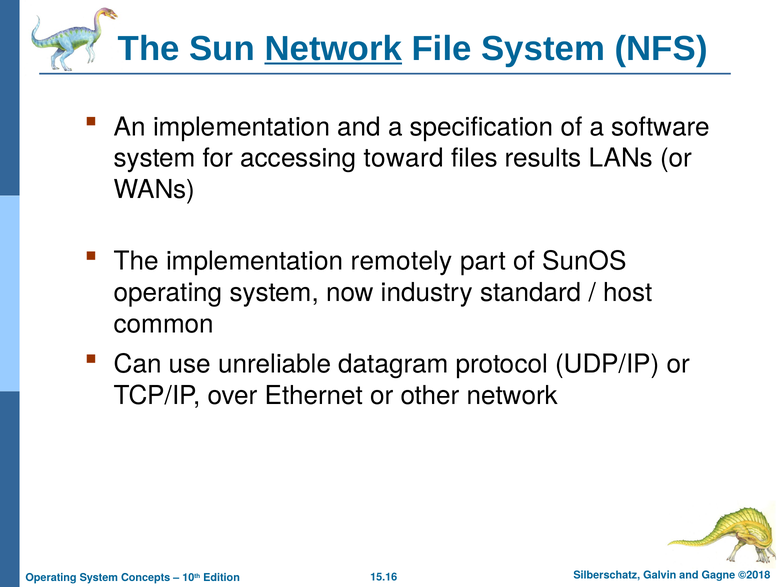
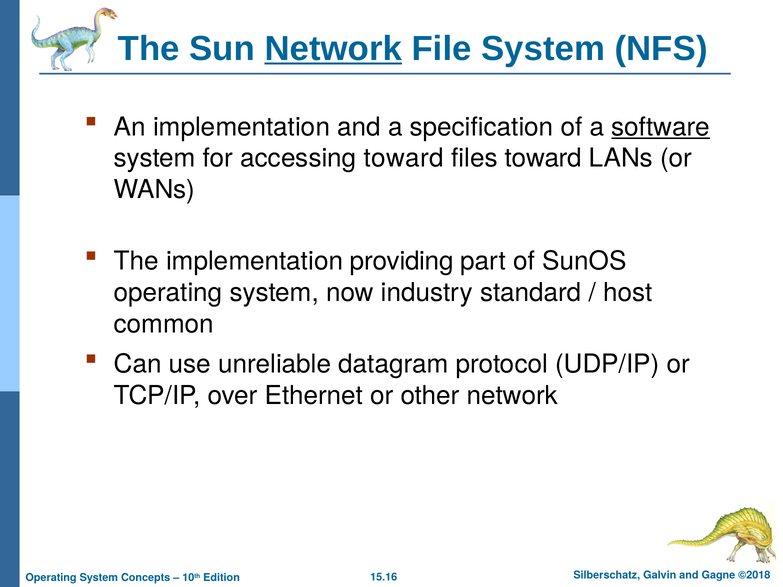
software underline: none -> present (661, 127)
files results: results -> toward (543, 158)
remotely: remotely -> providing (402, 261)
